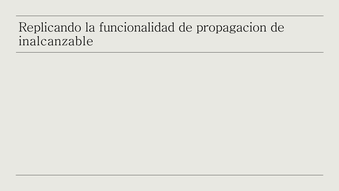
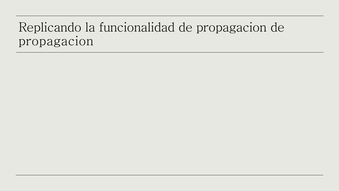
inalcanzable: inalcanzable -> propagacion (56, 41)
